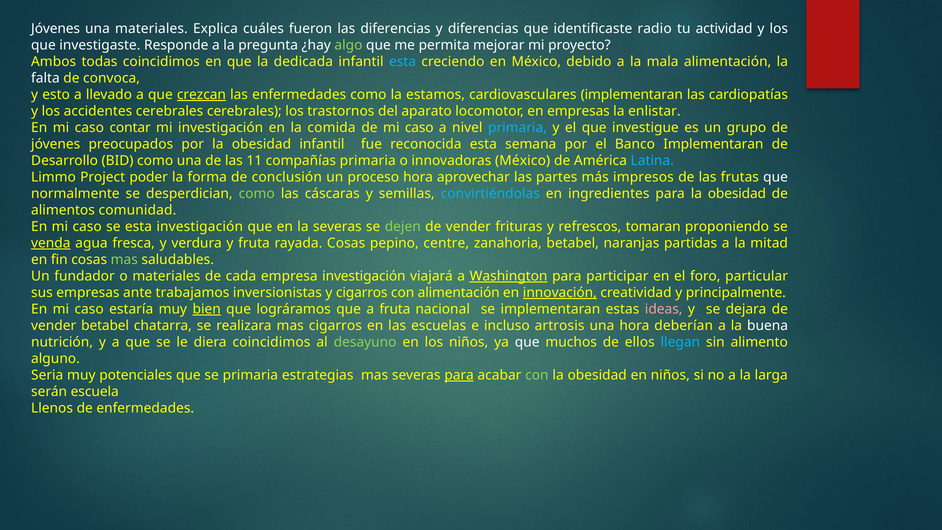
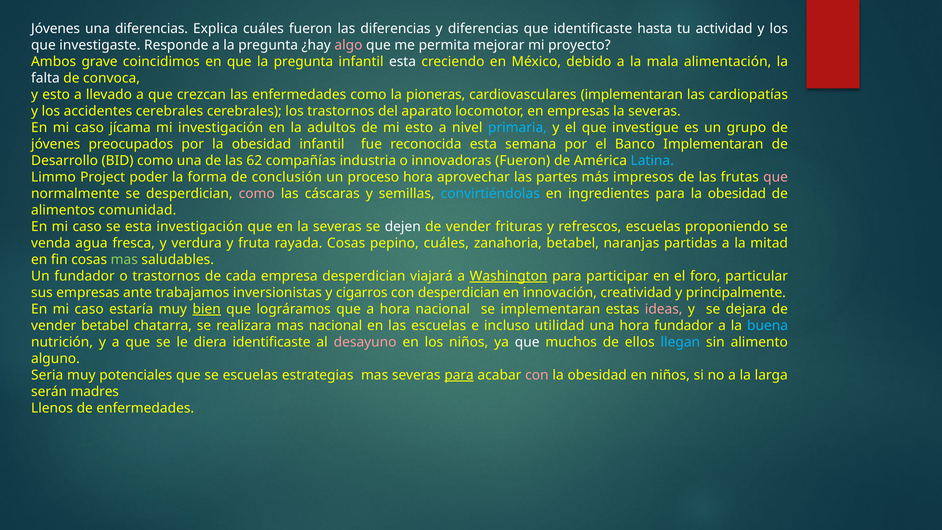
una materiales: materiales -> diferencias (152, 29)
radio: radio -> hasta (655, 29)
algo colour: light green -> pink (348, 45)
todas: todas -> grave (100, 62)
que la dedicada: dedicada -> pregunta (303, 62)
esta colour: light blue -> white (403, 62)
crezcan underline: present -> none (201, 95)
estamos: estamos -> pioneras (436, 95)
enlistar: enlistar -> severas (654, 111)
contar: contar -> jícama (130, 128)
comida: comida -> adultos (332, 128)
de mi caso: caso -> esto (419, 128)
11: 11 -> 62 (254, 161)
compañías primaria: primaria -> industria (368, 161)
innovadoras México: México -> Fueron (523, 161)
que colour: white -> pink (776, 177)
como colour: light green -> pink (257, 194)
dejen colour: light green -> white (403, 227)
refrescos tomaran: tomaran -> escuelas (653, 227)
venda underline: present -> none (51, 243)
pepino centre: centre -> cuáles (446, 243)
o materiales: materiales -> trastornos (166, 276)
empresa investigación: investigación -> desperdician (364, 276)
con alimentación: alimentación -> desperdician (459, 292)
innovación underline: present -> none (560, 292)
a fruta: fruta -> hora (395, 309)
mas cigarros: cigarros -> nacional (336, 325)
artrosis: artrosis -> utilidad (560, 325)
hora deberían: deberían -> fundador (684, 325)
buena colour: white -> light blue (768, 325)
diera coincidimos: coincidimos -> identificaste (272, 342)
desayuno colour: light green -> pink (365, 342)
se primaria: primaria -> escuelas (250, 375)
con colour: light green -> pink (537, 375)
escuela: escuela -> madres (95, 391)
